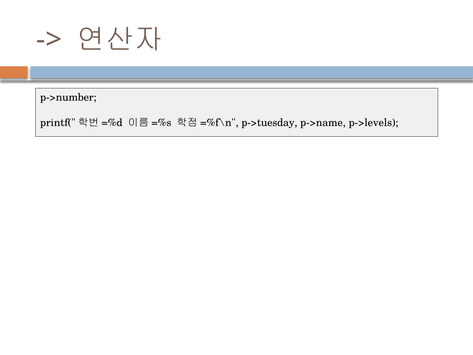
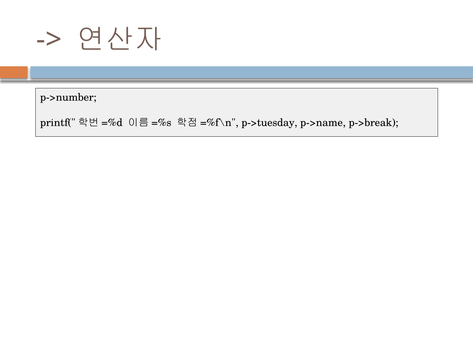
p->levels: p->levels -> p->break (374, 123)
